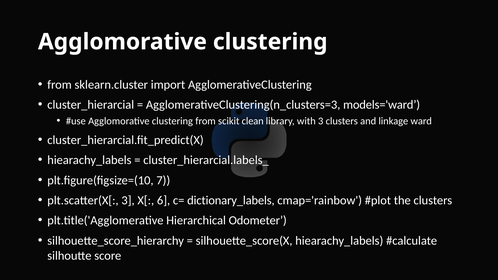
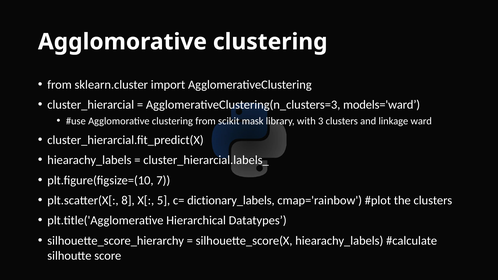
clean: clean -> mask (253, 121)
plt.scatter(X[ 3: 3 -> 8 (128, 200)
6: 6 -> 5 (164, 200)
Odometer: Odometer -> Datatypes (258, 221)
